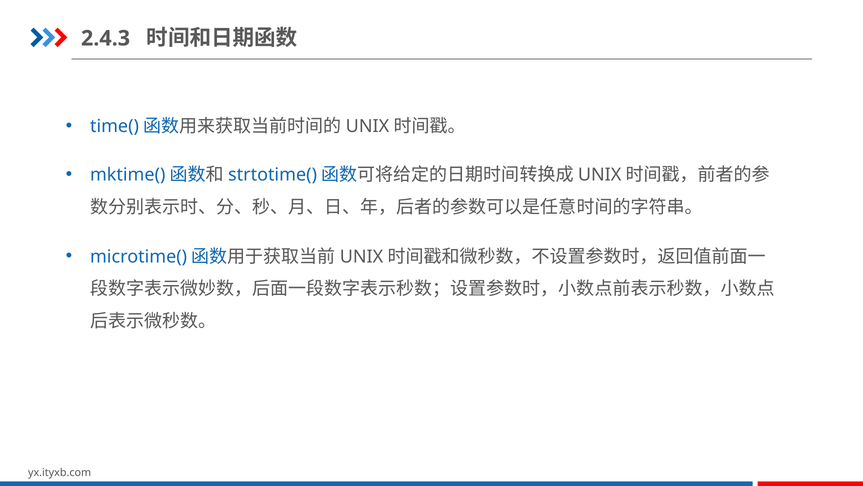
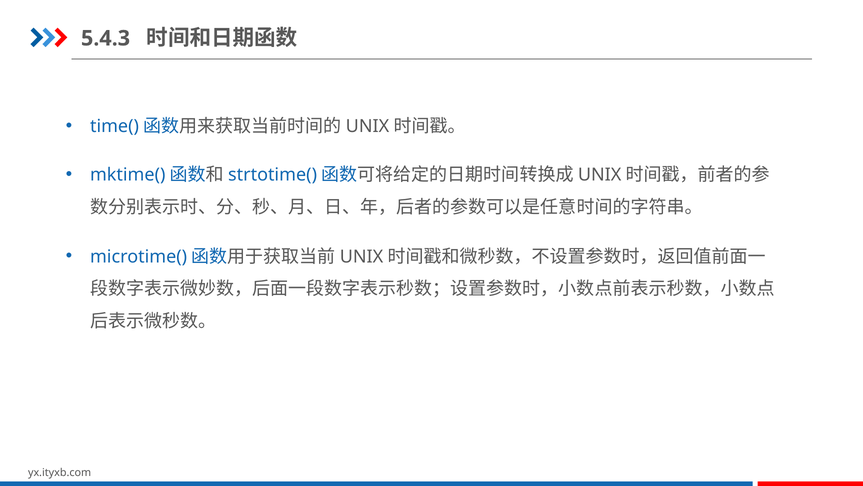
2.4.3: 2.4.3 -> 5.4.3 (106, 38)
